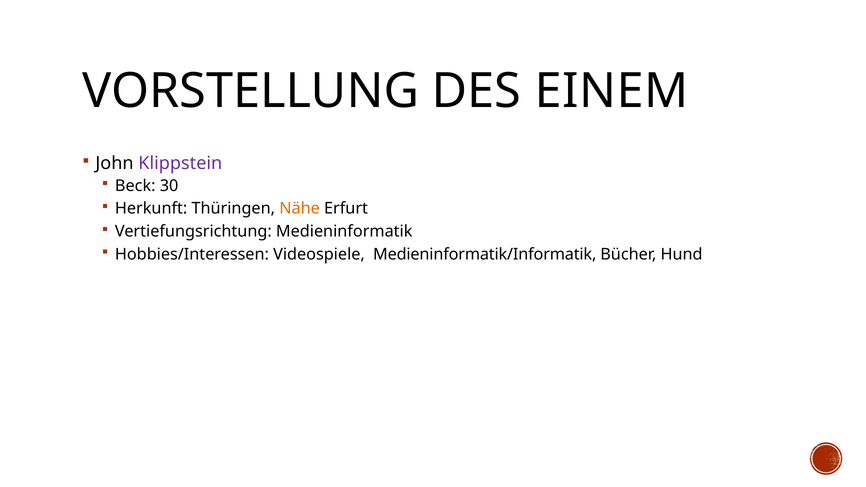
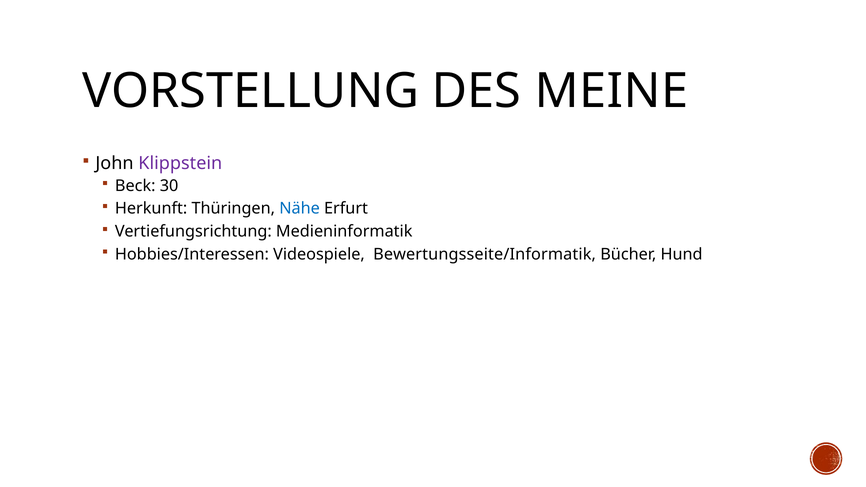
EINEM: EINEM -> MEINE (611, 91)
Nähe colour: orange -> blue (300, 209)
Medieninformatik/Informatik: Medieninformatik/Informatik -> Bewertungsseite/Informatik (485, 255)
